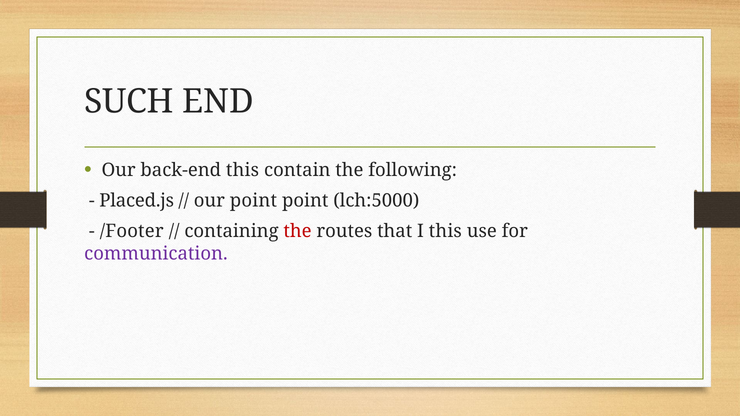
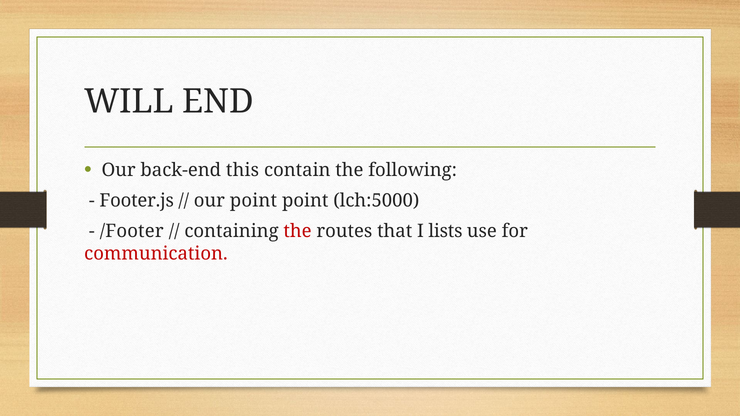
SUCH: SUCH -> WILL (129, 102)
Placed.js: Placed.js -> Footer.js (137, 201)
I this: this -> lists (445, 231)
communication colour: purple -> red (156, 254)
